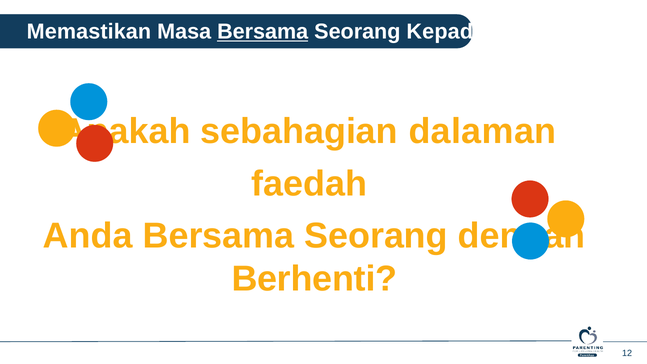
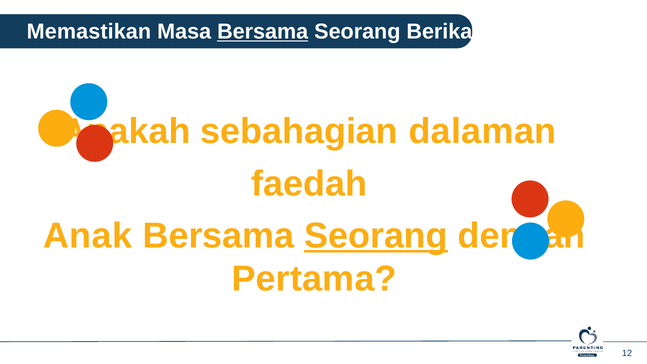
Kepada: Kepada -> Berikan (446, 32)
Anda: Anda -> Anak (88, 236)
Seorang underline: none -> present (376, 236)
Berhenti: Berhenti -> Pertama (314, 279)
